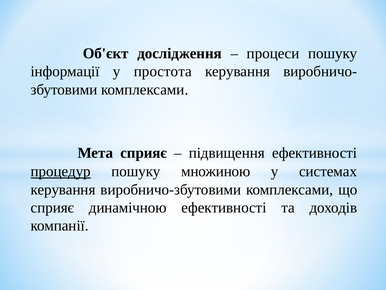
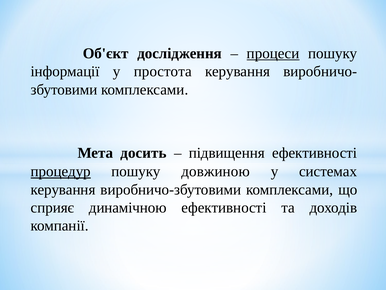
процеси underline: none -> present (273, 53)
Мета сприяє: сприяє -> досить (144, 153)
множиною: множиною -> довжиною (216, 171)
